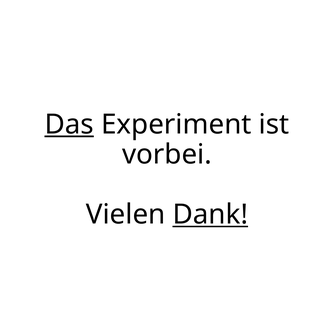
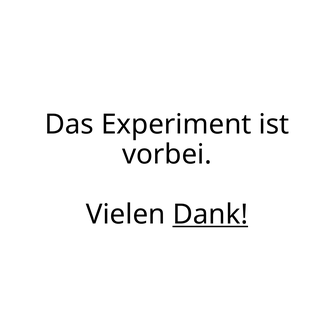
Das underline: present -> none (69, 124)
